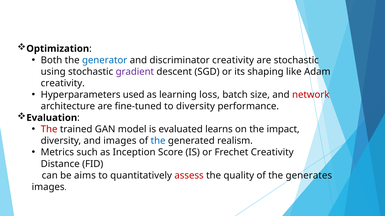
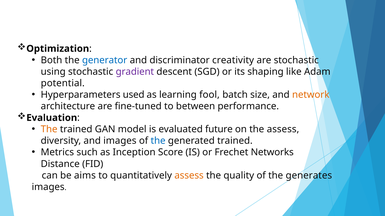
creativity: creativity -> potential (63, 83)
loss: loss -> fool (209, 95)
network colour: red -> orange (311, 95)
to diversity: diversity -> between (196, 107)
The colour: red -> orange (49, 130)
learns: learns -> future (219, 130)
the impact: impact -> assess (283, 130)
generated realism: realism -> trained (235, 141)
Frechet Creativity: Creativity -> Networks (272, 153)
assess colour: red -> orange (189, 176)
